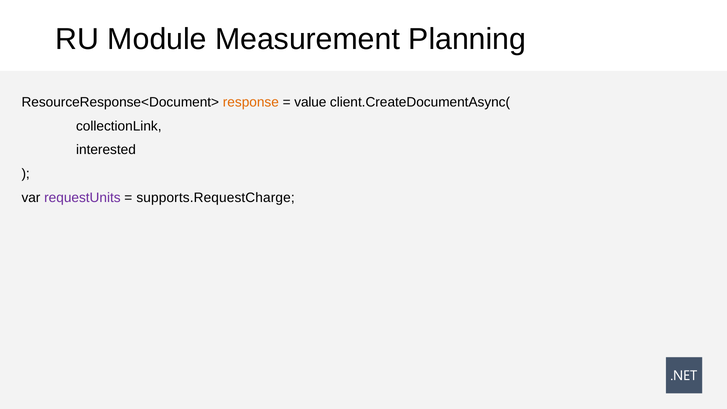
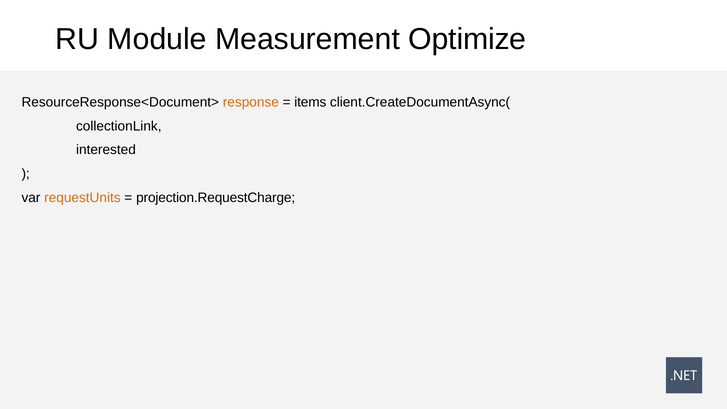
Planning: Planning -> Optimize (467, 39)
value: value -> items (310, 102)
requestUnits colour: purple -> orange (82, 198)
supports.RequestCharge: supports.RequestCharge -> projection.RequestCharge (216, 198)
